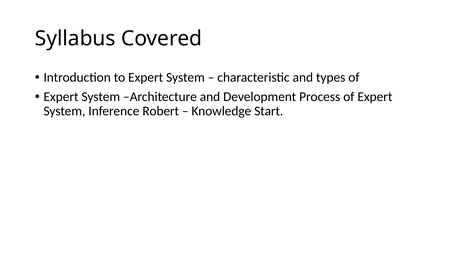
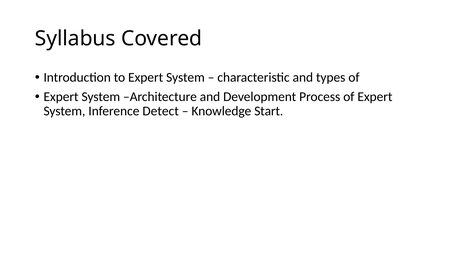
Robert: Robert -> Detect (161, 111)
